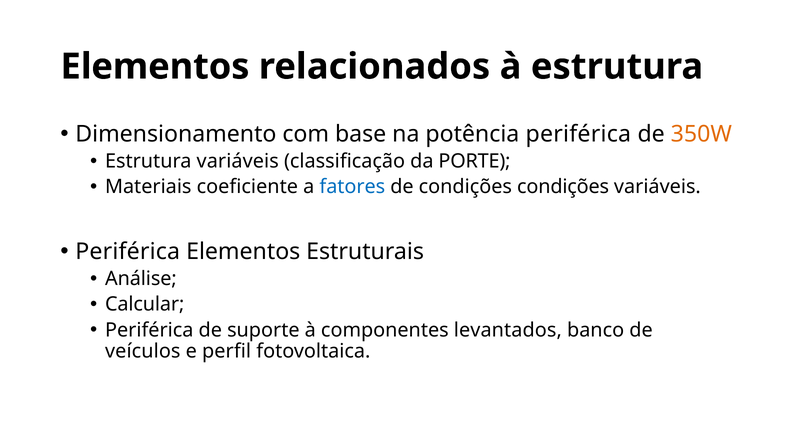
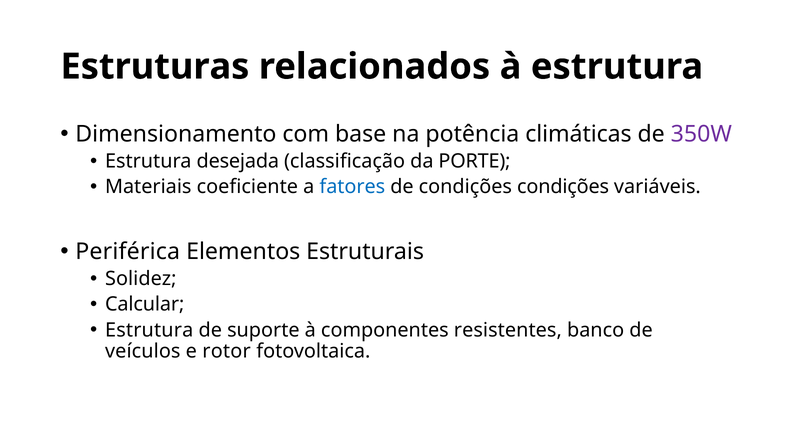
Elementos: Elementos -> Estruturas (155, 67)
potência periférica: periférica -> climáticas (578, 134)
350W colour: orange -> purple (701, 134)
Estrutura variáveis: variáveis -> desejada (238, 161)
Análise: Análise -> Solidez (141, 279)
Periférica: Periférica -> Estrutura (149, 330)
levantados: levantados -> resistentes (508, 330)
perfil: perfil -> rotor (227, 351)
